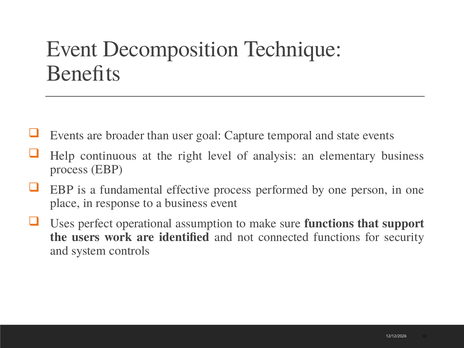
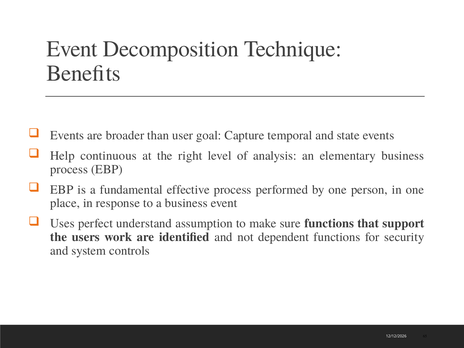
operational: operational -> understand (144, 224)
connected: connected -> dependent (284, 237)
